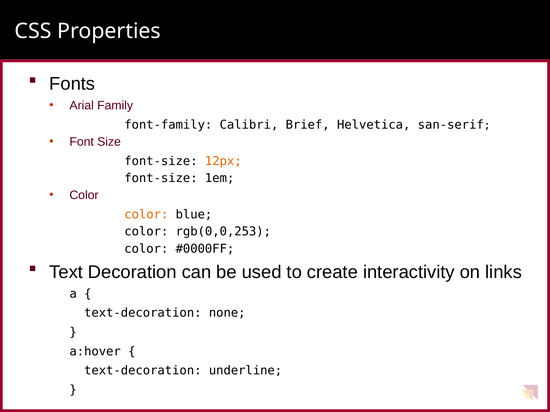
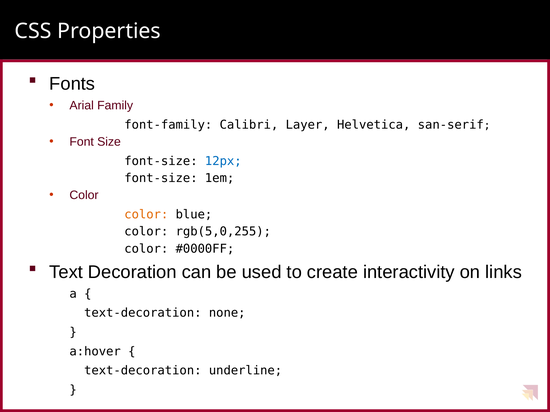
Brief: Brief -> Layer (308, 125)
12px colour: orange -> blue (223, 161)
rgb(0,0,253: rgb(0,0,253 -> rgb(5,0,255 (223, 232)
